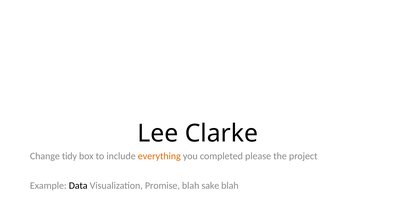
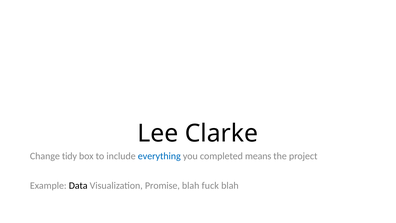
everything colour: orange -> blue (159, 156)
please: please -> means (258, 156)
sake: sake -> fuck (210, 185)
